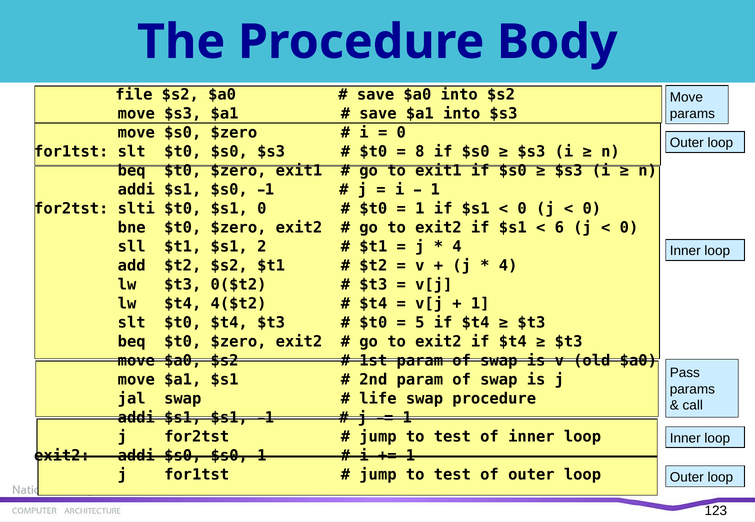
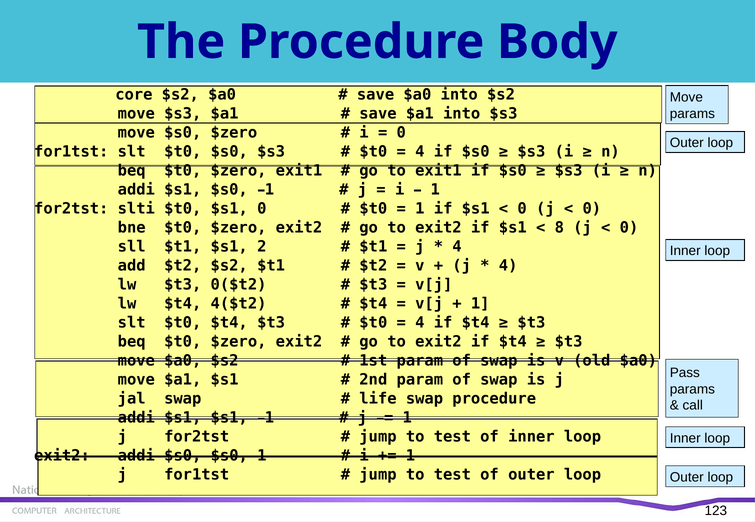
file: file -> core (134, 95)
8: 8 -> 4 (420, 152)
6: 6 -> 8 (559, 228)
5: 5 -> 4 (420, 323)
